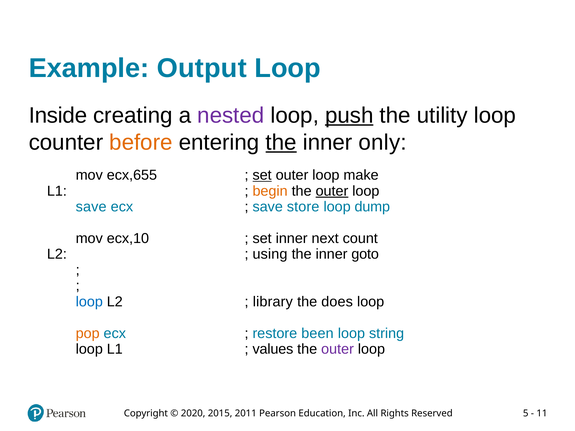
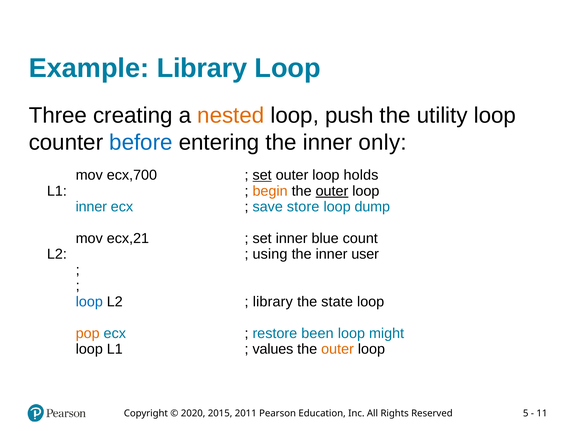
Example Output: Output -> Library (202, 68)
Inside: Inside -> Three (58, 116)
nested colour: purple -> orange (231, 116)
push underline: present -> none (349, 116)
before colour: orange -> blue (141, 142)
the underline: present -> none (281, 142)
ecx,655: ecx,655 -> ecx,700 (132, 175)
make: make -> holds (361, 175)
save: save -> inner (91, 207)
ecx,10: ecx,10 -> ecx,21 (128, 239)
next: next -> blue (325, 239)
goto: goto -> user (365, 254)
does: does -> state (337, 302)
string: string -> might (387, 333)
outer colour: purple -> orange (338, 349)
